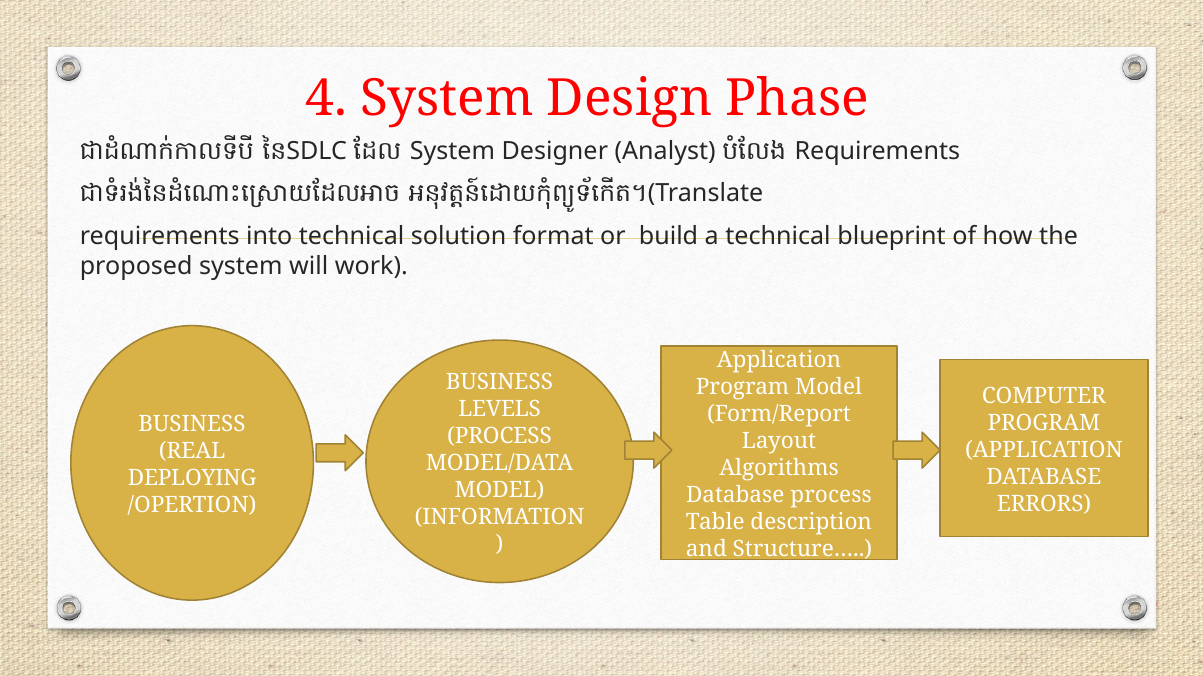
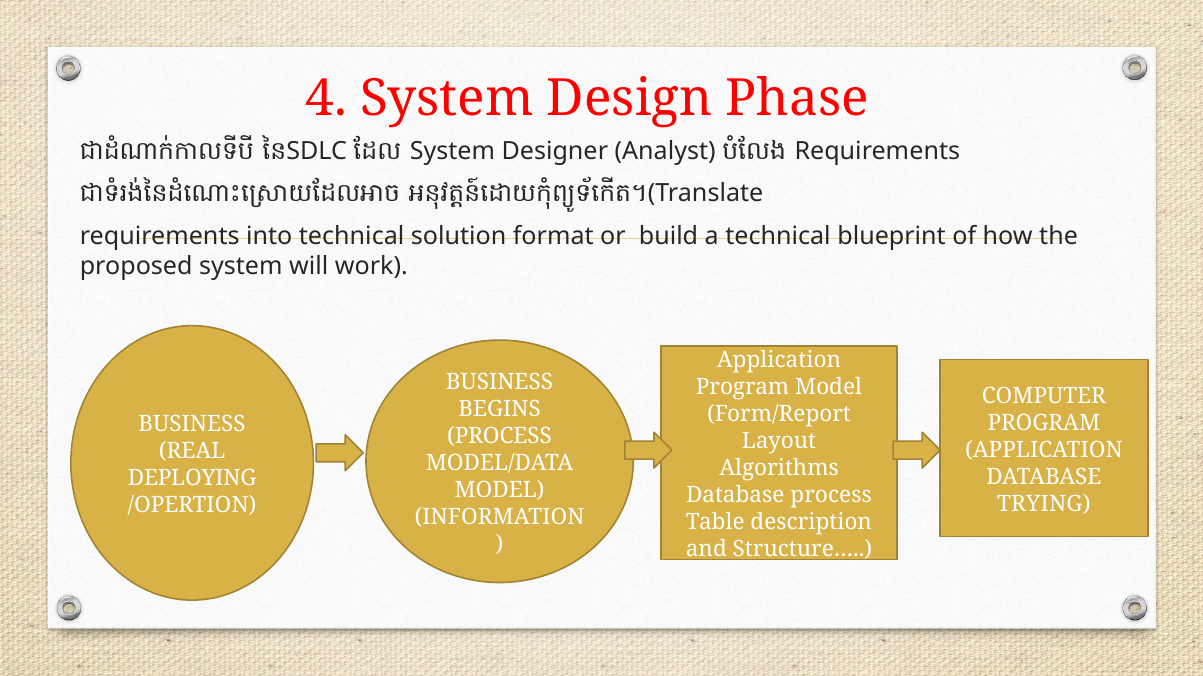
LEVELS: LEVELS -> BEGINS (500, 409)
ERRORS: ERRORS -> TRYING (1044, 504)
